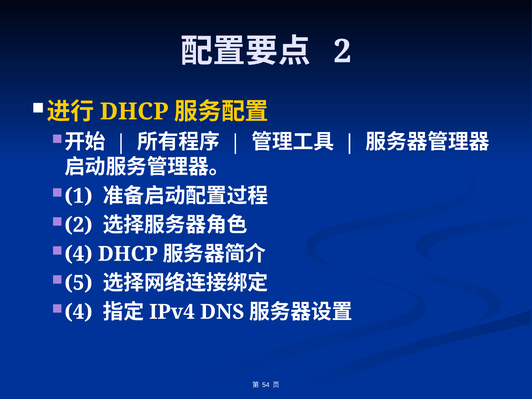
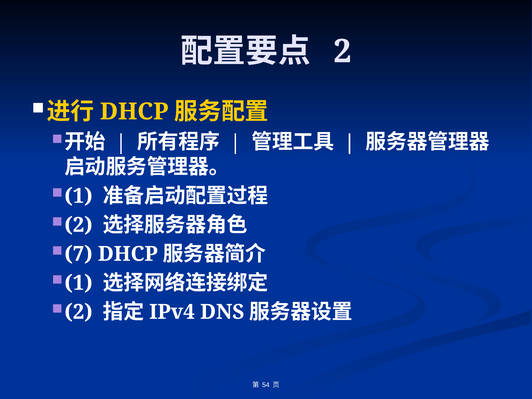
4: 4 -> 7 (78, 254)
5: 5 -> 1 (78, 283)
4: 4 -> 2 (78, 312)
